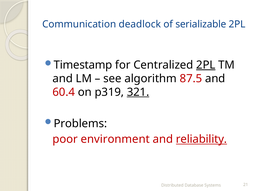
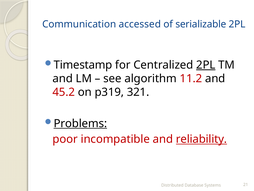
deadlock: deadlock -> accessed (140, 24)
87.5: 87.5 -> 11.2 (191, 78)
60.4: 60.4 -> 45.2 (64, 92)
321 underline: present -> none (138, 92)
Problems underline: none -> present (80, 123)
environment: environment -> incompatible (115, 139)
